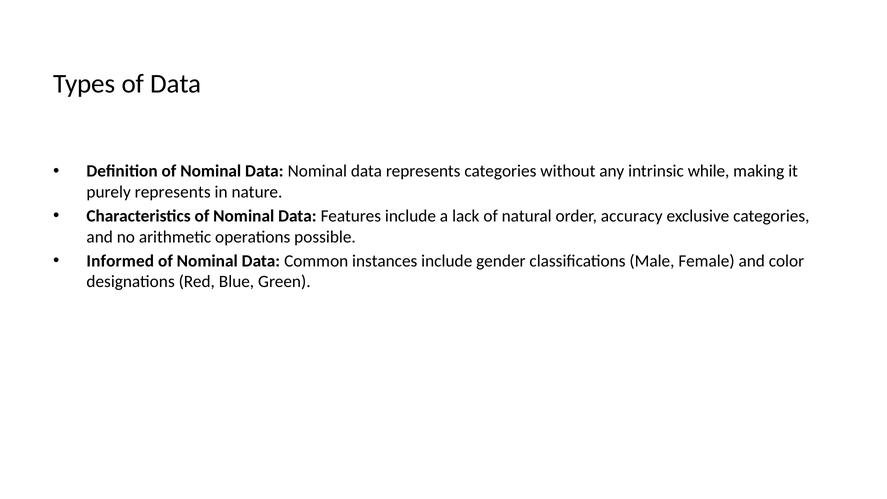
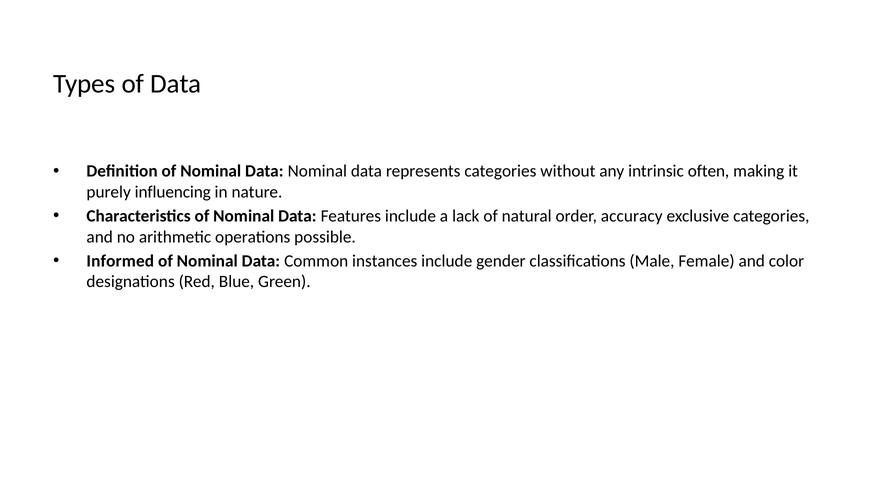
while: while -> often (709, 171)
purely represents: represents -> influencing (173, 192)
